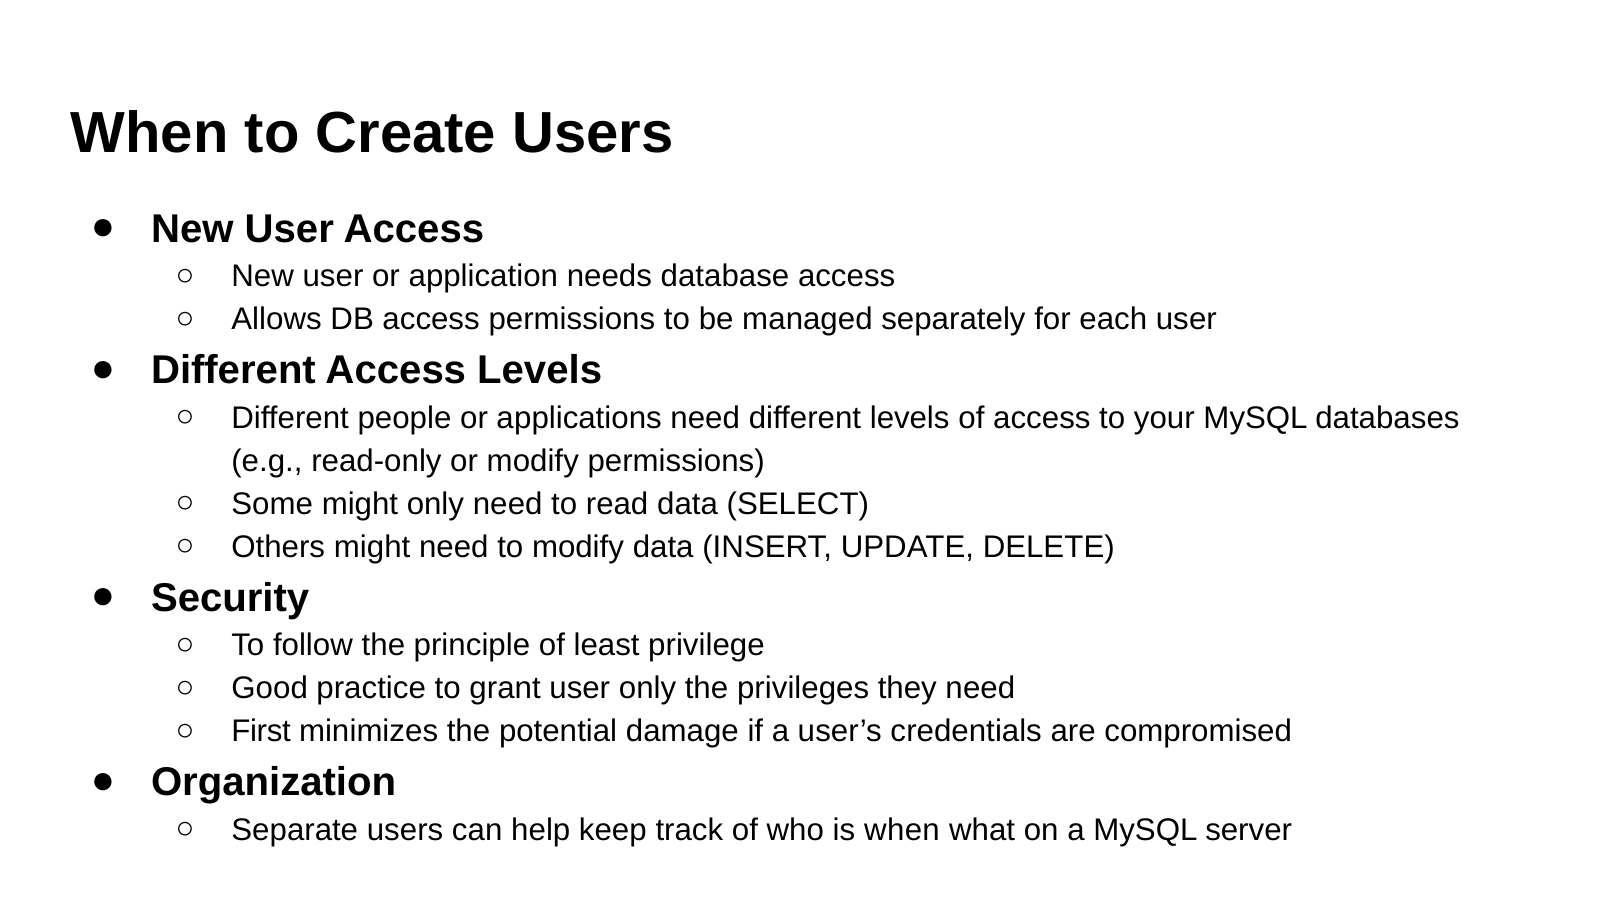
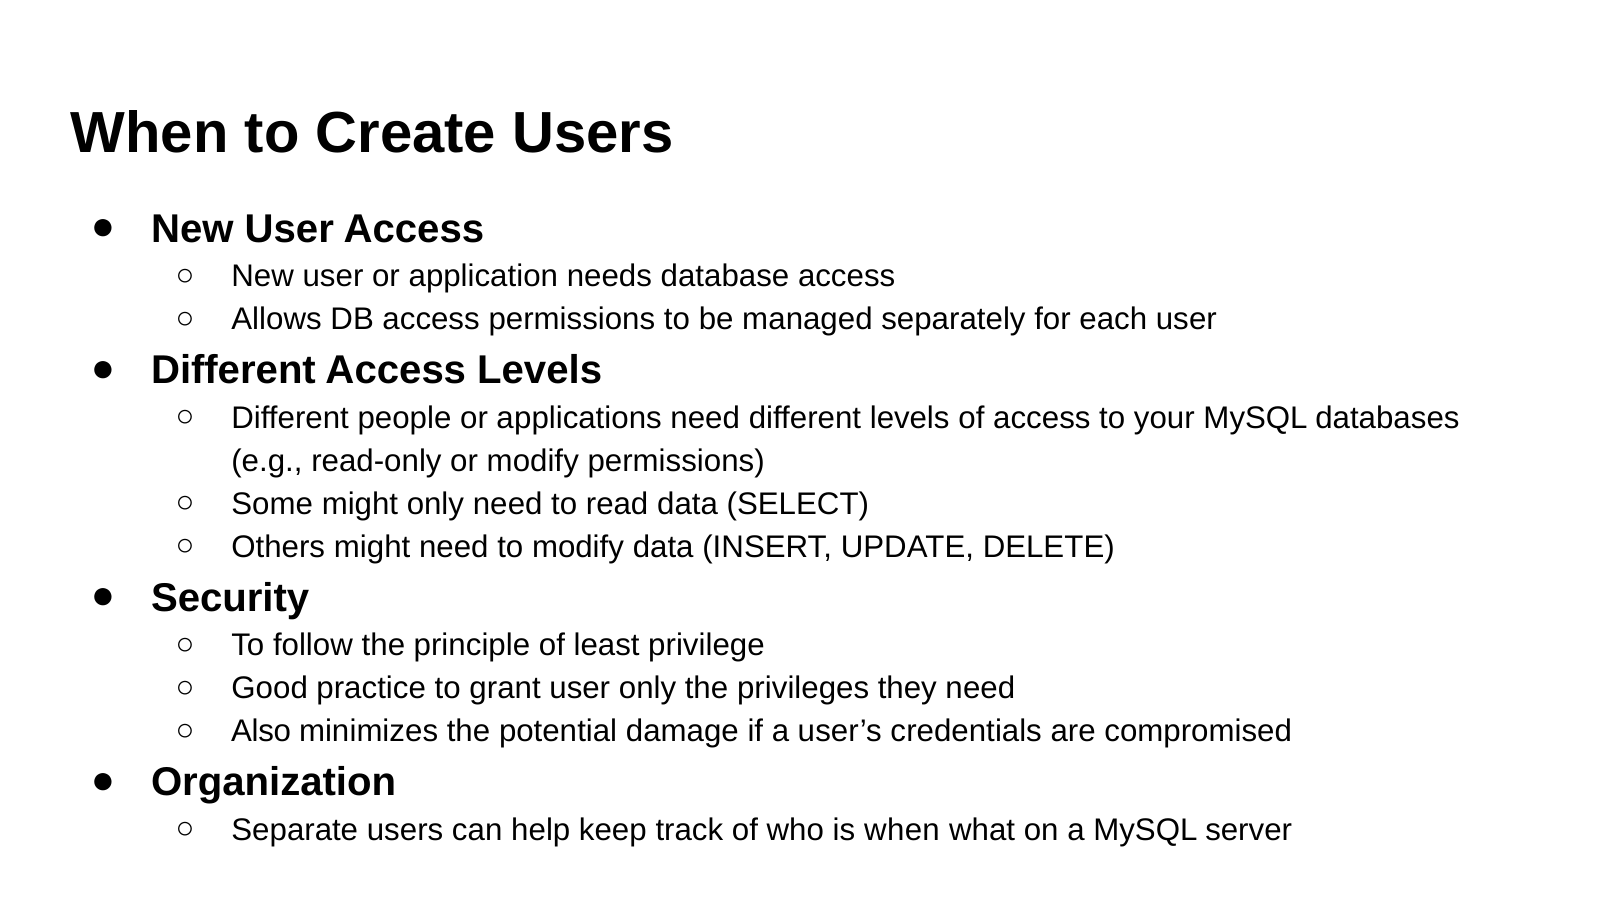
First: First -> Also (261, 732)
